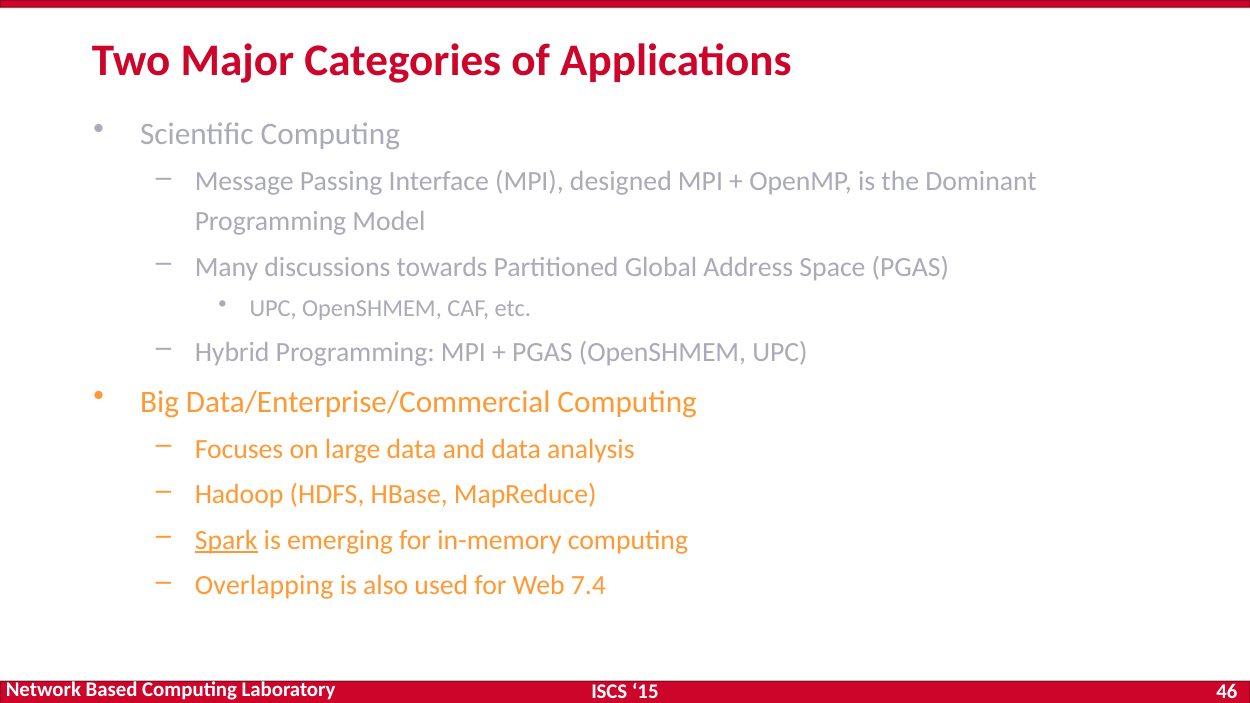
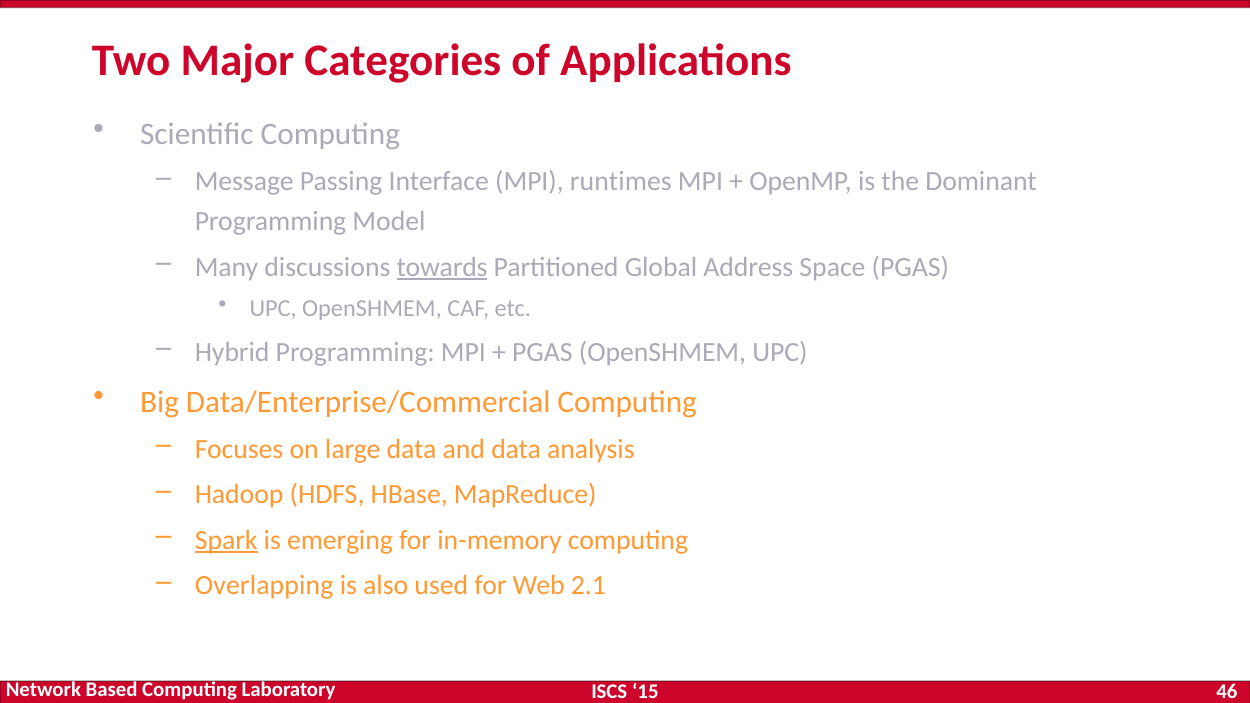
designed: designed -> runtimes (621, 182)
towards underline: none -> present (442, 267)
7.4: 7.4 -> 2.1 (588, 586)
